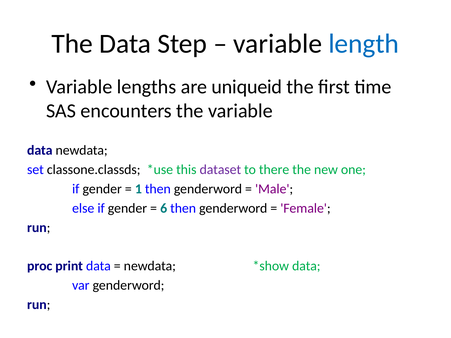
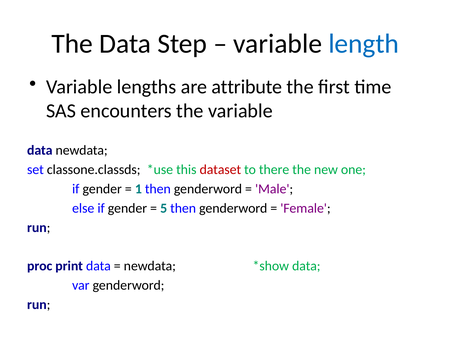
uniqueid: uniqueid -> attribute (247, 87)
dataset colour: purple -> red (220, 170)
6: 6 -> 5 (164, 208)
